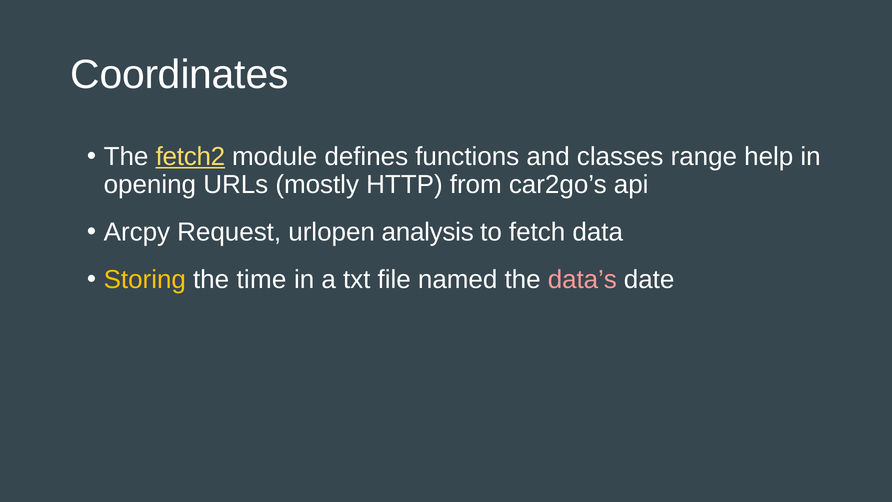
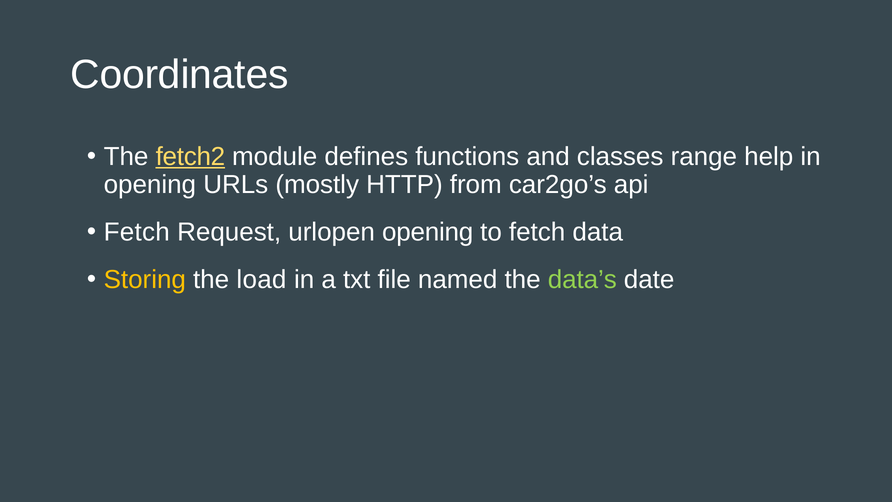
Arcpy: Arcpy -> Fetch (137, 232)
urlopen analysis: analysis -> opening (428, 232)
time: time -> load (261, 280)
data’s colour: pink -> light green (582, 280)
